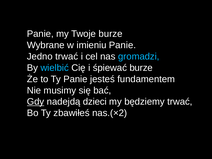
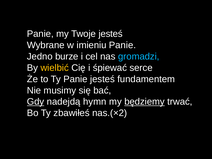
Twoje burze: burze -> jesteś (111, 34)
Jedno trwać: trwać -> burze (67, 56)
wielbić colour: light blue -> yellow (55, 68)
śpiewać burze: burze -> serce (141, 68)
dzieci: dzieci -> hymn (95, 102)
będziemy underline: none -> present (145, 102)
